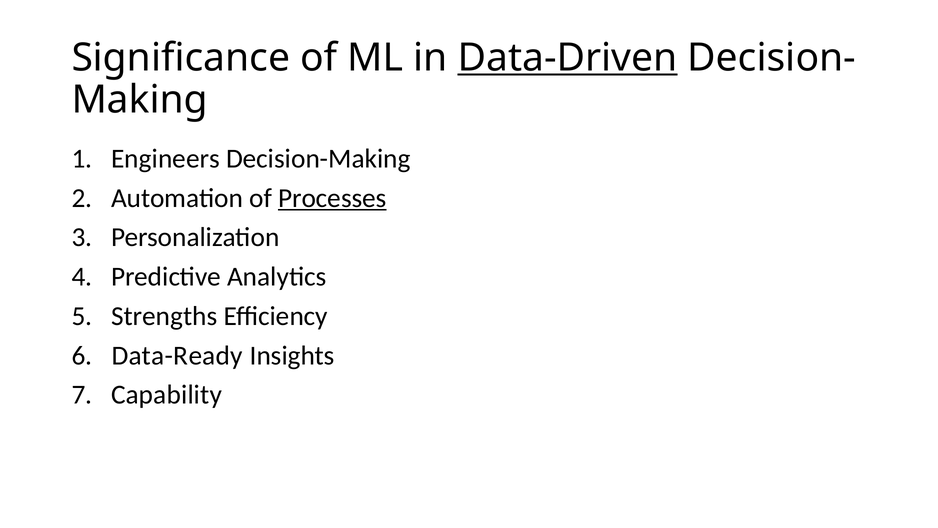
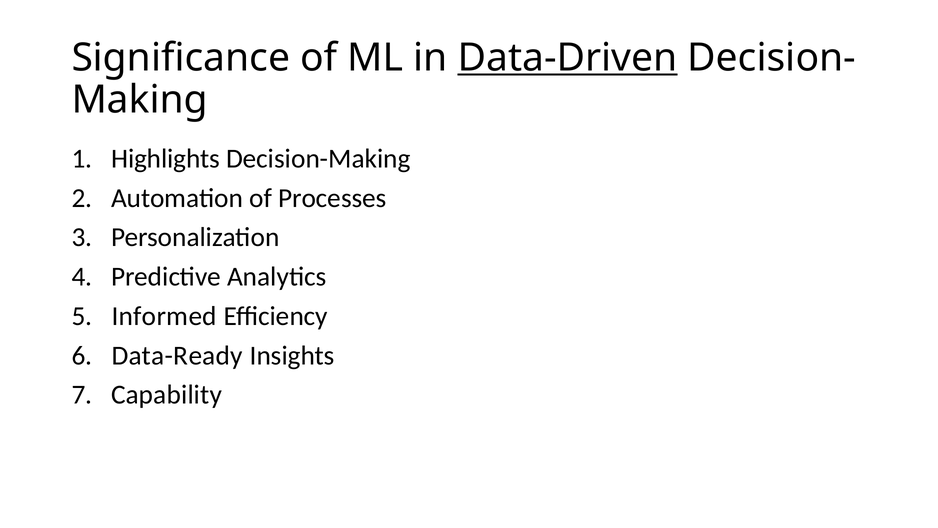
Engineers: Engineers -> Highlights (166, 159)
Processes underline: present -> none (332, 198)
Strengths: Strengths -> Informed (164, 316)
